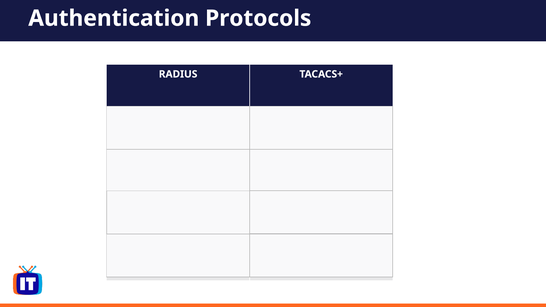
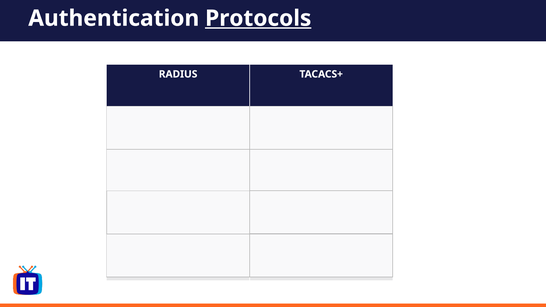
Protocols underline: none -> present (258, 18)
